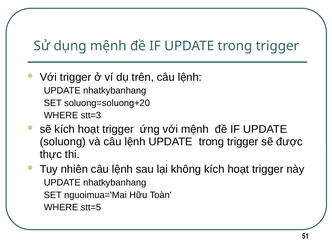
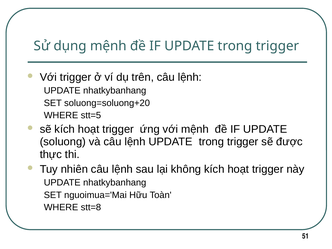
stt=3: stt=3 -> stt=5 (91, 115)
stt=5: stt=5 -> stt=8 (91, 207)
